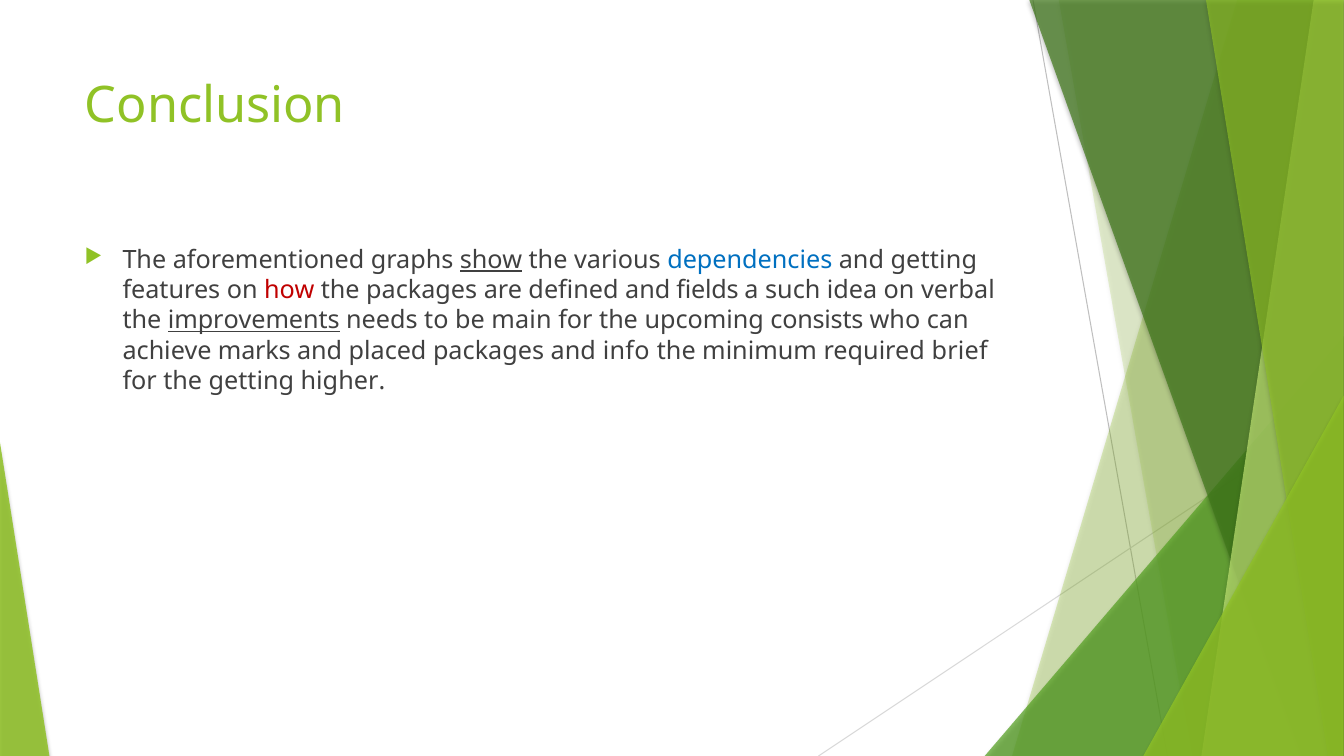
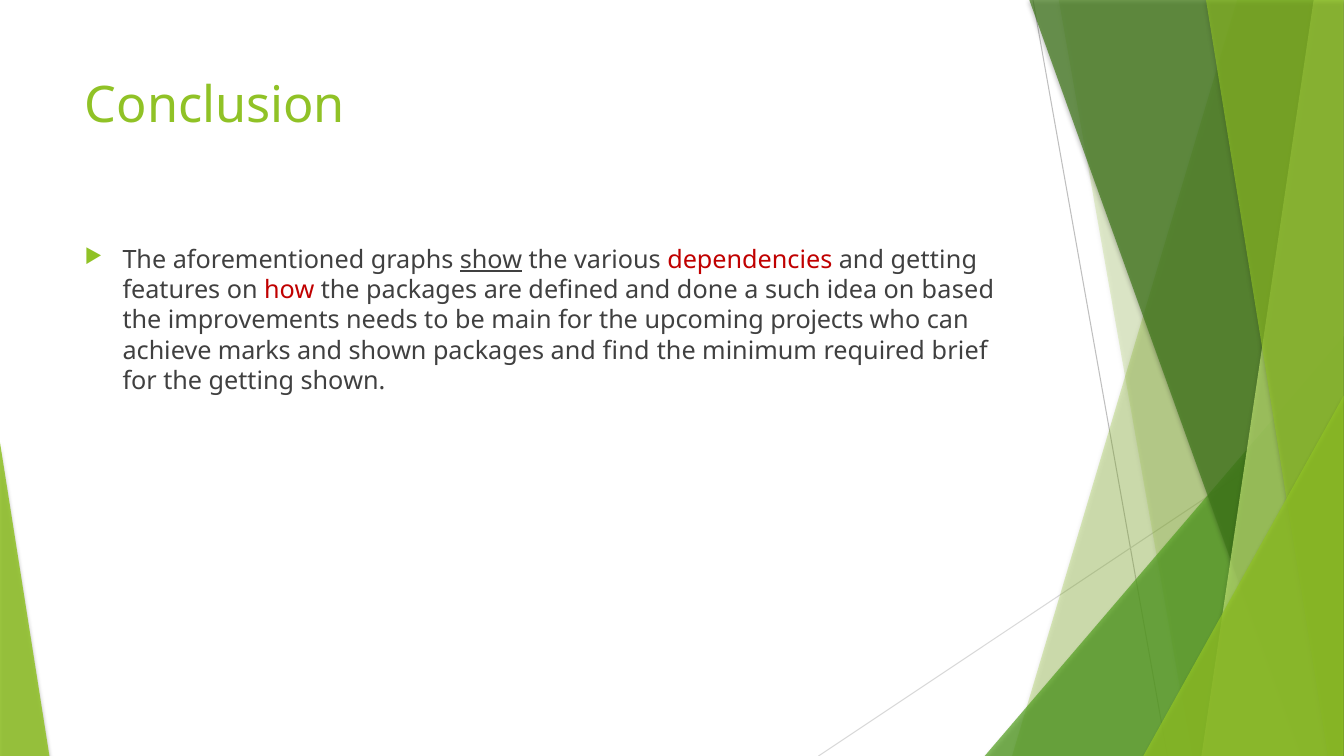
dependencies colour: blue -> red (750, 260)
fields: fields -> done (707, 290)
verbal: verbal -> based (958, 290)
improvements underline: present -> none (254, 321)
consists: consists -> projects (817, 321)
and placed: placed -> shown (388, 351)
info: info -> find (626, 351)
getting higher: higher -> shown (343, 381)
